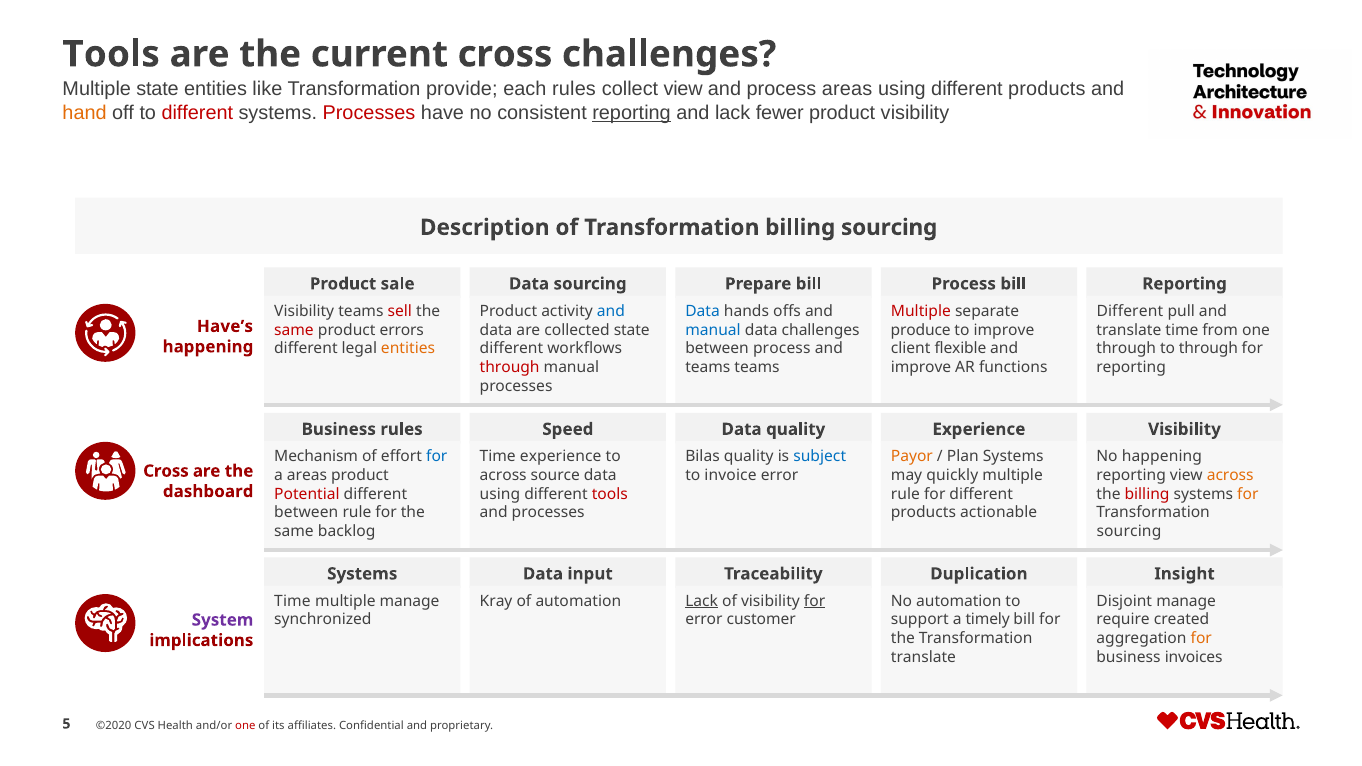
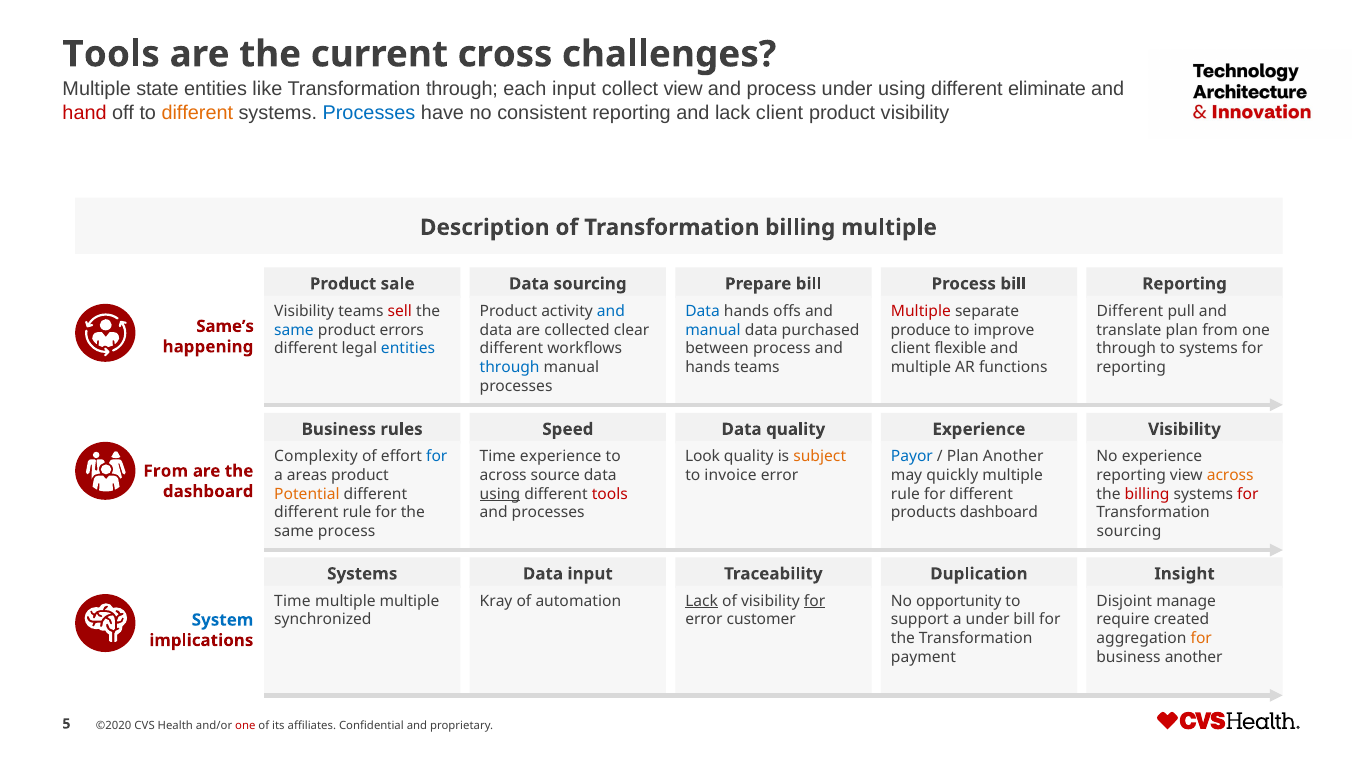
Transformation provide: provide -> through (462, 89)
each rules: rules -> input (574, 89)
process areas: areas -> under (847, 89)
using different products: products -> eliminate (1047, 89)
hand colour: orange -> red (85, 113)
different colour: red -> orange (197, 113)
Processes colour: red -> blue (369, 113)
reporting underline: present -> none (632, 113)
lack fewer: fewer -> client (780, 113)
billing sourcing: sourcing -> multiple (889, 227)
Have’s: Have’s -> Same’s (225, 326)
same colour: red -> blue (294, 330)
collected state: state -> clear (632, 330)
data challenges: challenges -> purchased (821, 330)
translate time: time -> plan (1182, 330)
entities colour: orange -> blue (408, 349)
to through: through -> systems (1208, 349)
through colour: red -> blue (510, 367)
teams: teams -> hands (708, 367)
improve: improve -> multiple (921, 367)
Mechanism: Mechanism -> Complexity (316, 457)
Bilas: Bilas -> Look (703, 457)
subject colour: blue -> orange (820, 457)
Payor colour: orange -> blue (912, 457)
Plan Systems: Systems -> Another (1013, 457)
No happening: happening -> experience (1162, 457)
Cross: Cross -> From (166, 471)
Potential colour: red -> orange (307, 494)
using underline: none -> present (500, 494)
for colour: orange -> red (1248, 494)
between: between -> different (306, 513)
products actionable: actionable -> dashboard (999, 513)
same backlog: backlog -> process (347, 532)
multiple manage: manage -> multiple (409, 601)
No automation: automation -> opportunity (959, 601)
a timely: timely -> under (988, 620)
System colour: purple -> blue (223, 620)
translate: translate -> payment (923, 657)
business invoices: invoices -> another (1194, 657)
